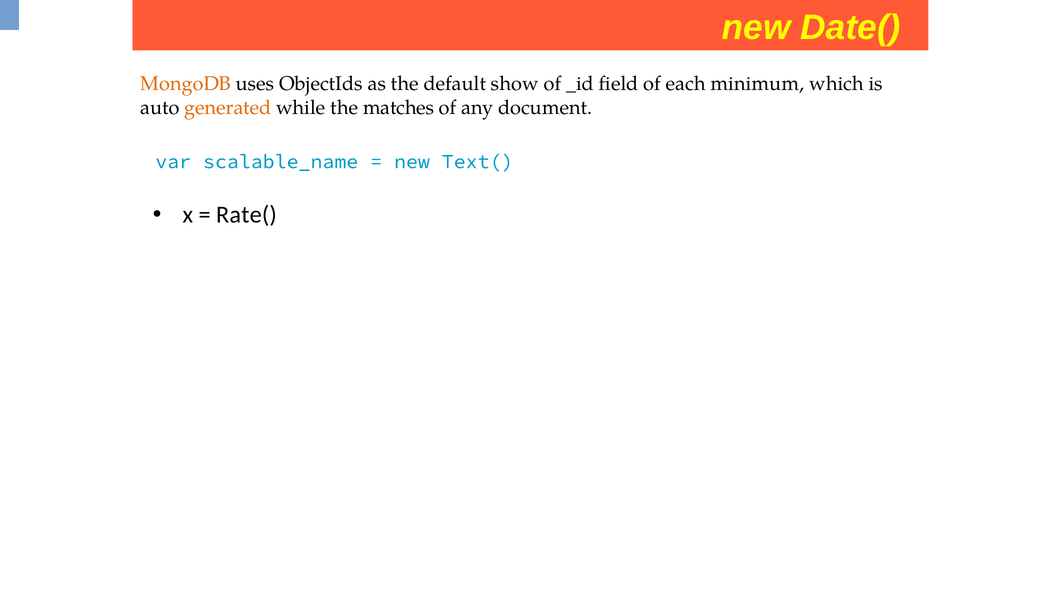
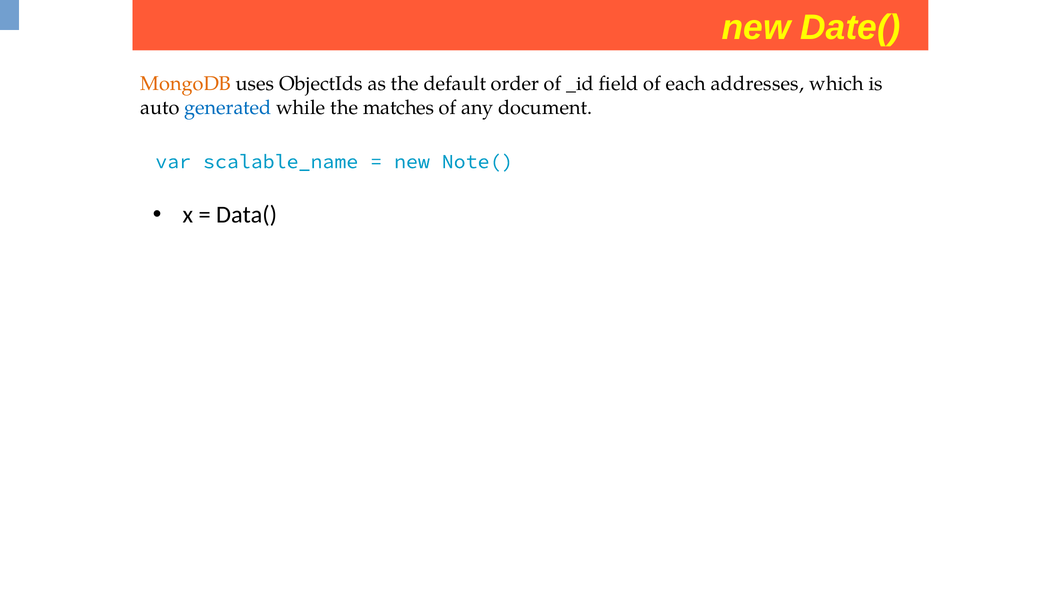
show: show -> order (515, 84)
minimum: minimum -> addresses (757, 84)
generated colour: orange -> blue (228, 107)
Text(: Text( -> Note( (478, 162)
Rate(: Rate( -> Data( (247, 215)
